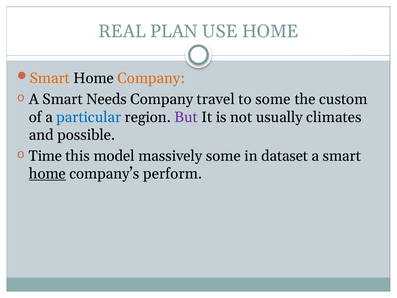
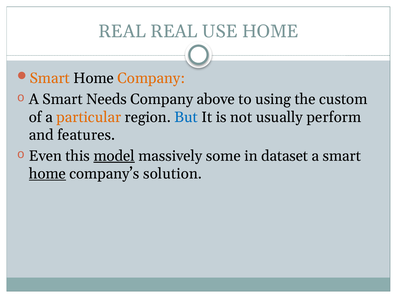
REAL PLAN: PLAN -> REAL (174, 31)
travel: travel -> above (216, 99)
to some: some -> using (273, 99)
particular colour: blue -> orange (89, 117)
But colour: purple -> blue (186, 117)
climates: climates -> perform (334, 117)
possible: possible -> features (86, 135)
Time: Time -> Even (45, 156)
model underline: none -> present (114, 156)
perform: perform -> solution (173, 174)
